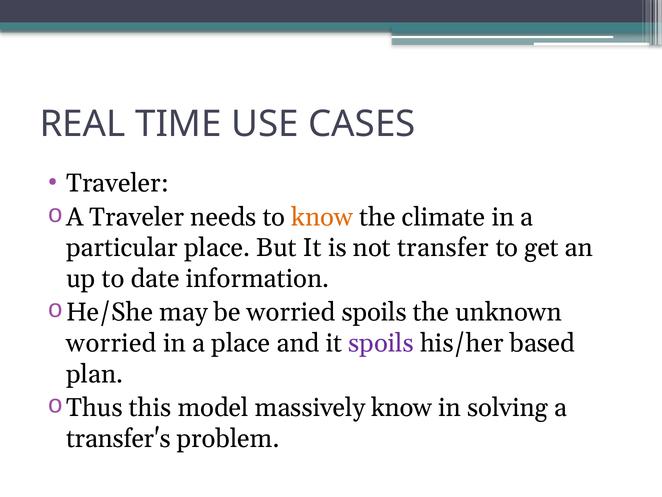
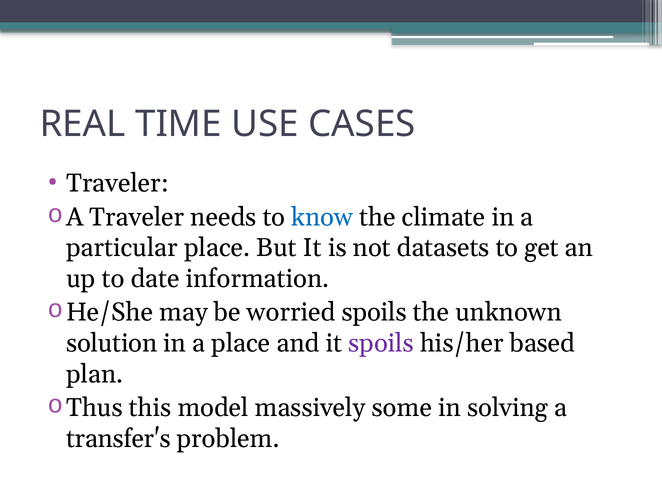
know colour: orange -> blue (322, 217)
transfer: transfer -> datasets (443, 248)
worried: worried -> solution (112, 343)
massively know: know -> some (402, 407)
